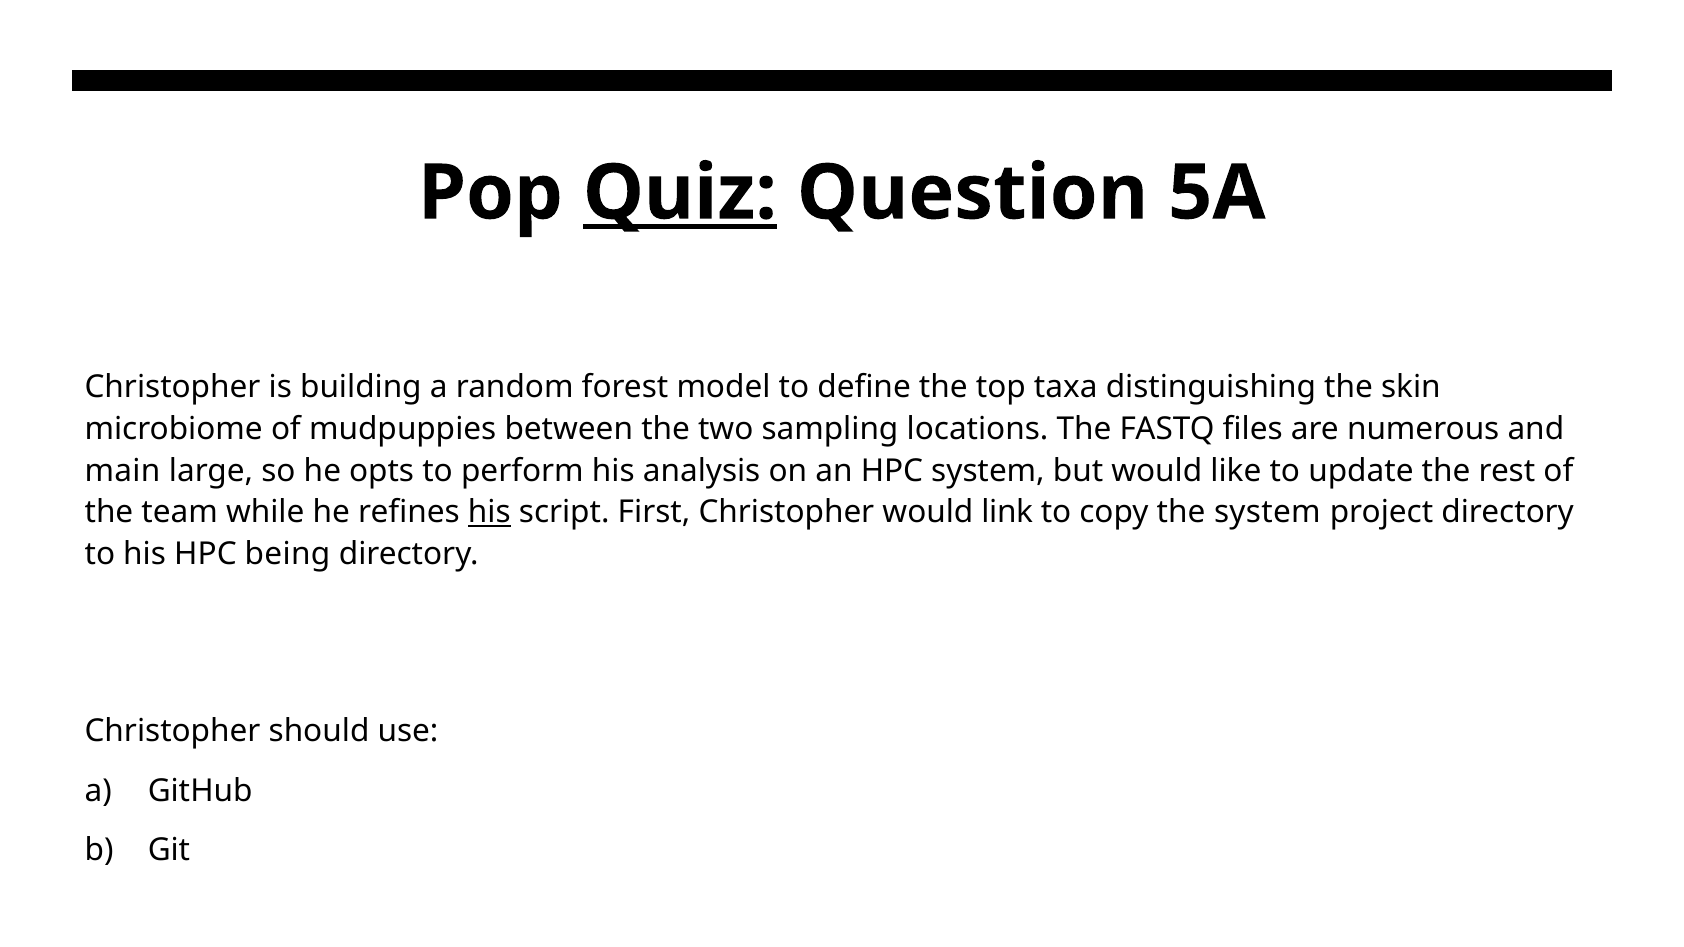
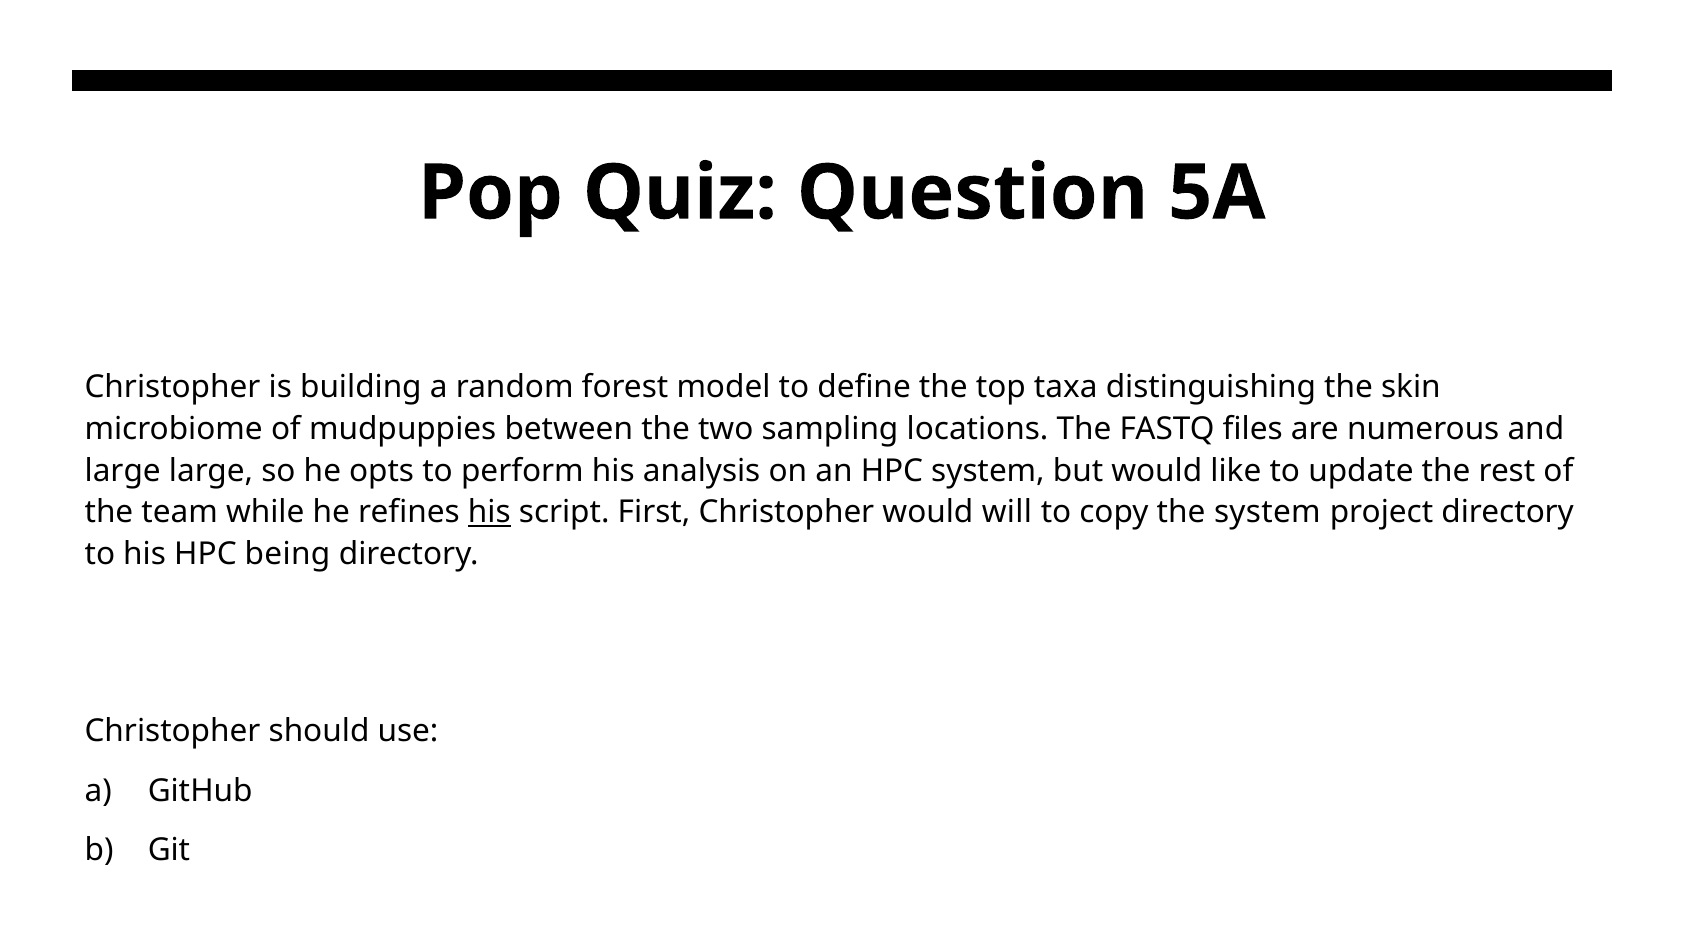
Quiz underline: present -> none (680, 193)
main: main -> large (123, 471)
link: link -> will (1007, 512)
